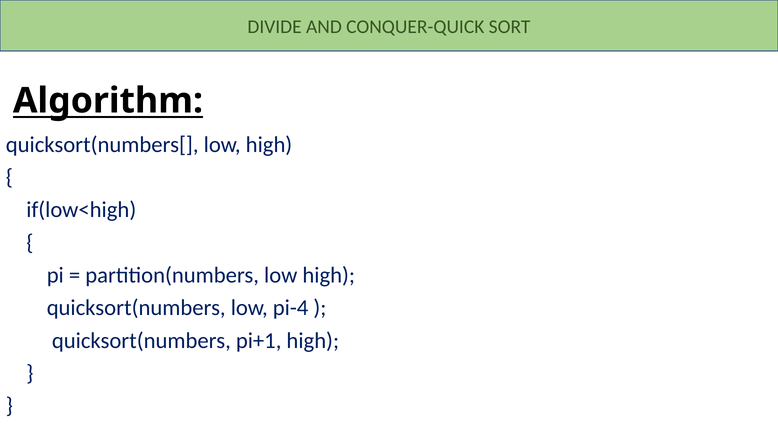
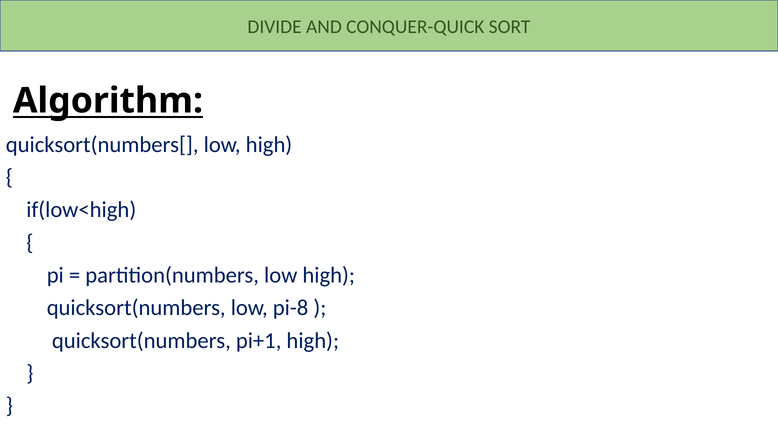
pi-4: pi-4 -> pi-8 (291, 308)
